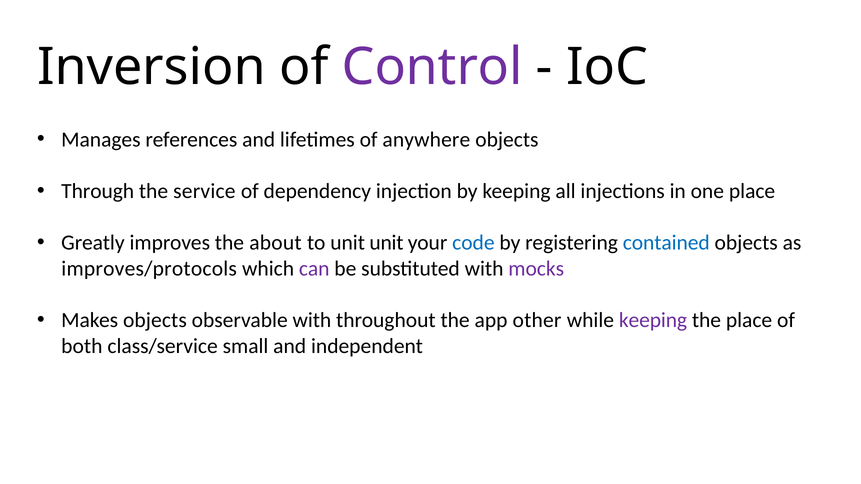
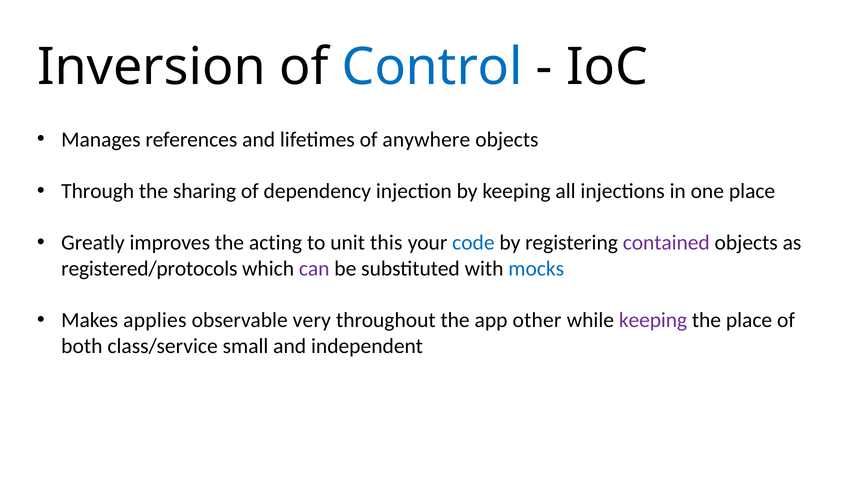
Control colour: purple -> blue (432, 67)
service: service -> sharing (205, 191)
about: about -> acting (276, 243)
unit unit: unit -> this (386, 243)
contained colour: blue -> purple (666, 243)
improves/protocols: improves/protocols -> registered/protocols (149, 269)
mocks colour: purple -> blue (536, 269)
Makes objects: objects -> applies (155, 320)
observable with: with -> very (312, 320)
